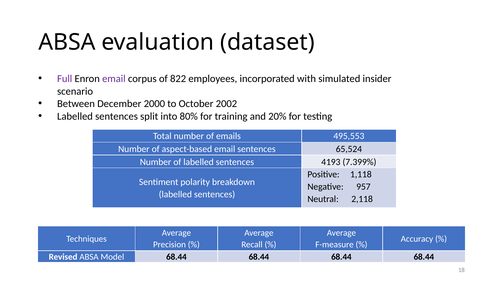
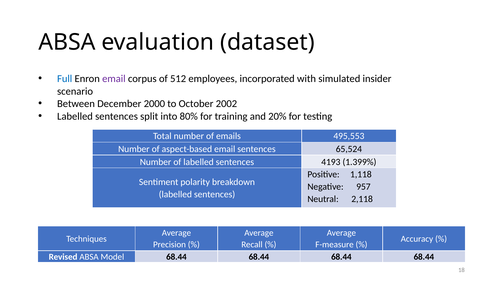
Full colour: purple -> blue (65, 79)
822: 822 -> 512 (178, 79)
7.399%: 7.399% -> 1.399% (359, 162)
